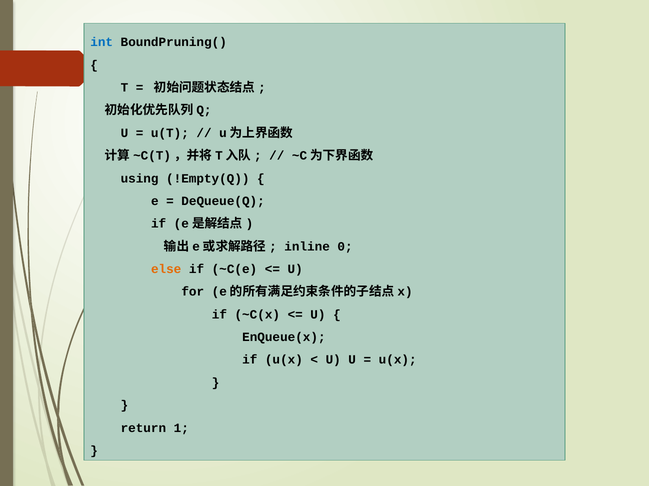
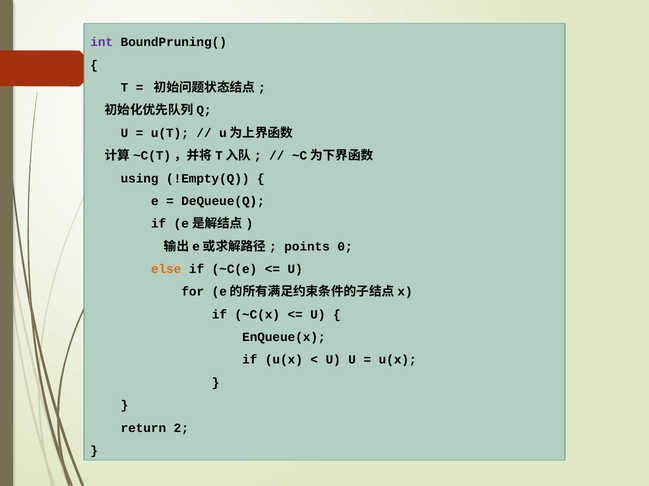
int colour: blue -> purple (102, 42)
inline: inline -> points (307, 247)
1: 1 -> 2 (181, 429)
